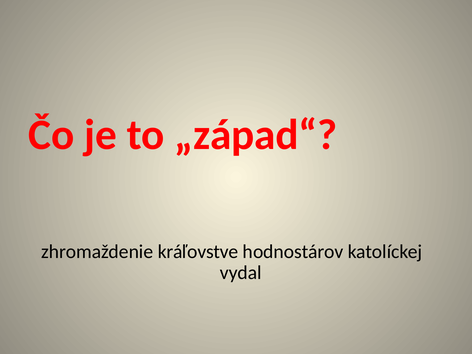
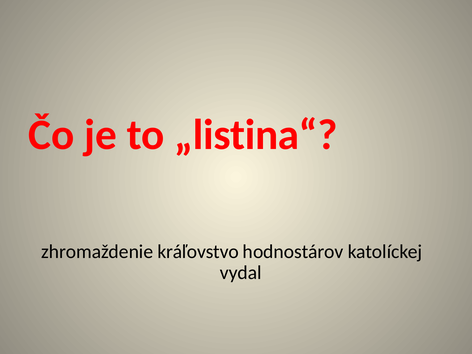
„západ“: „západ“ -> „listina“ (256, 135)
kráľovstve: kráľovstve -> kráľovstvo (198, 252)
